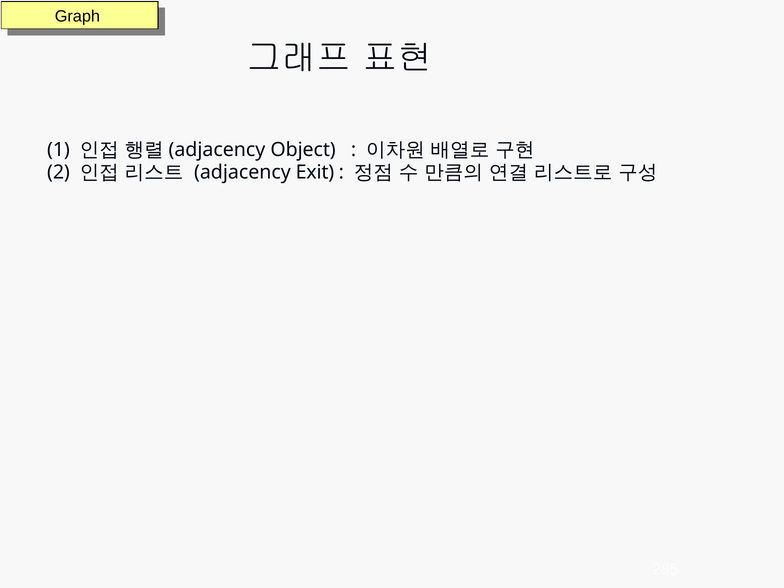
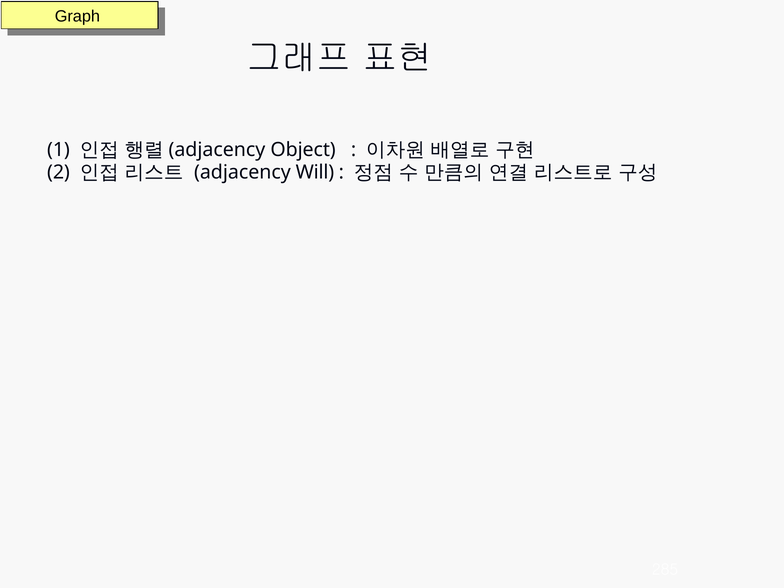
Exit: Exit -> Will (315, 172)
